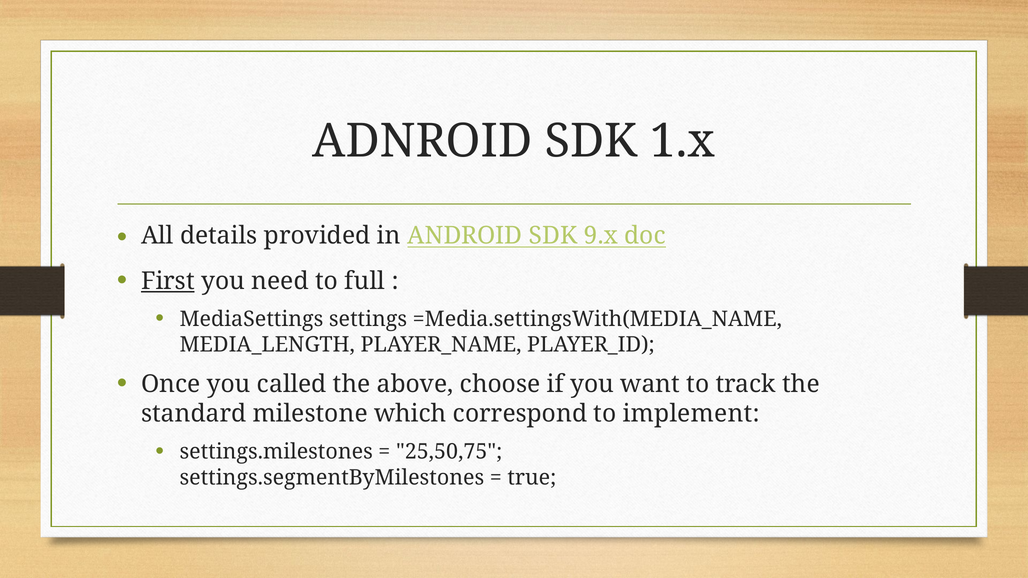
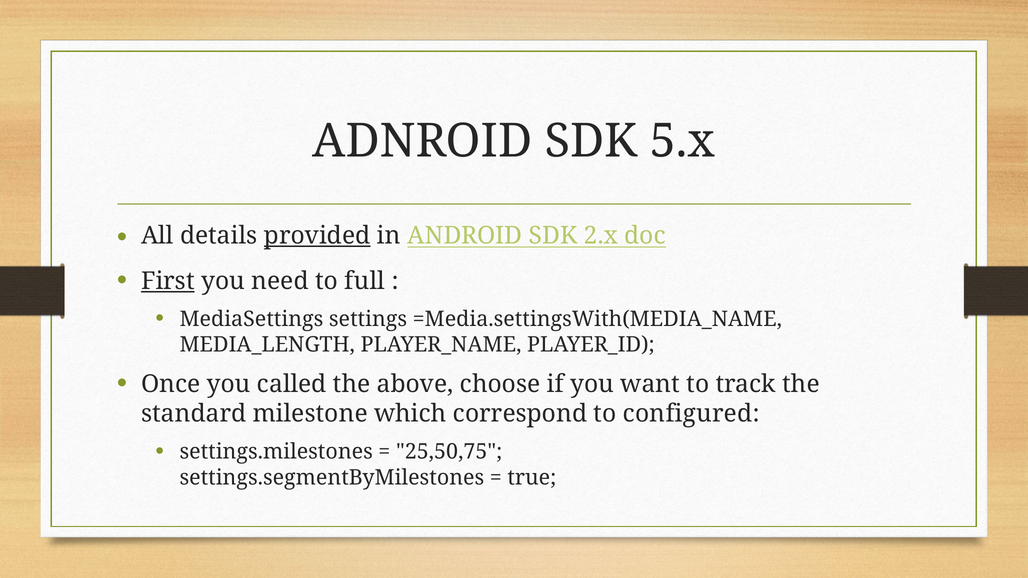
1.x: 1.x -> 5.x (682, 141)
provided underline: none -> present (317, 236)
9.x: 9.x -> 2.x (601, 236)
implement: implement -> configured (691, 414)
